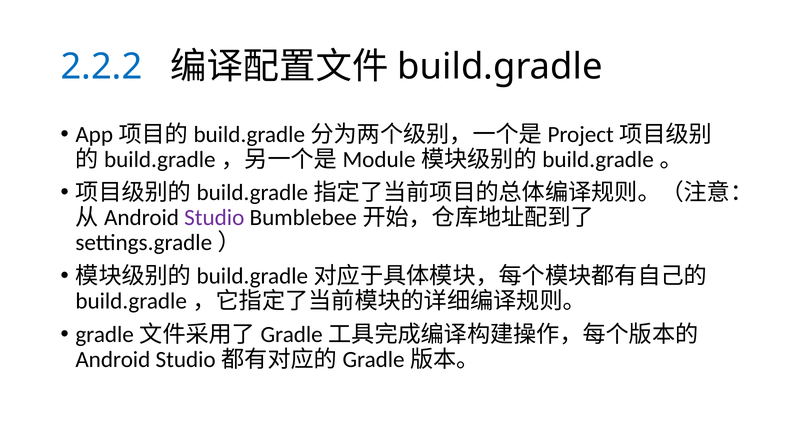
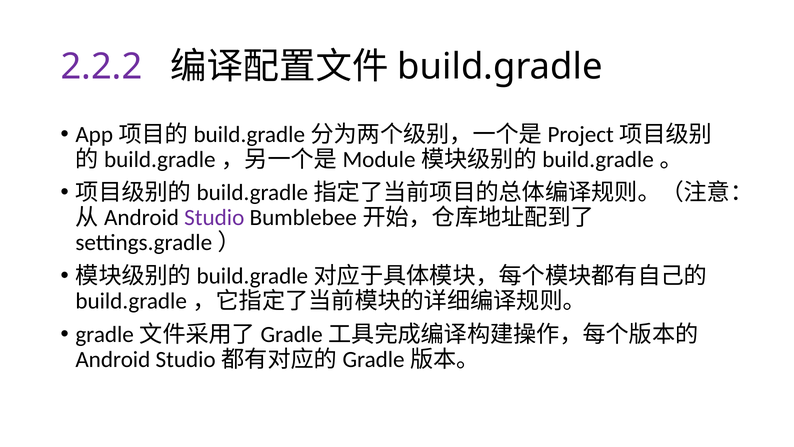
2.2.2 colour: blue -> purple (101, 67)
